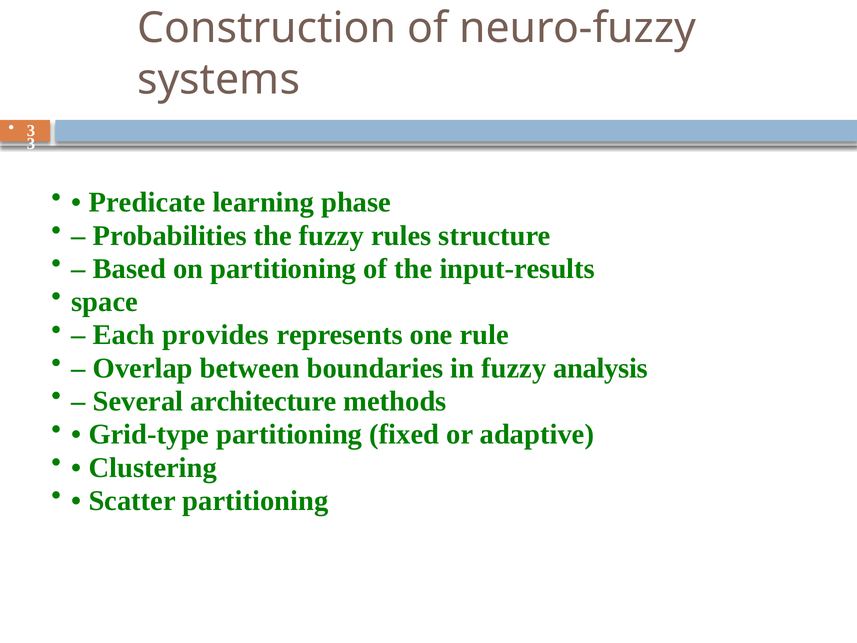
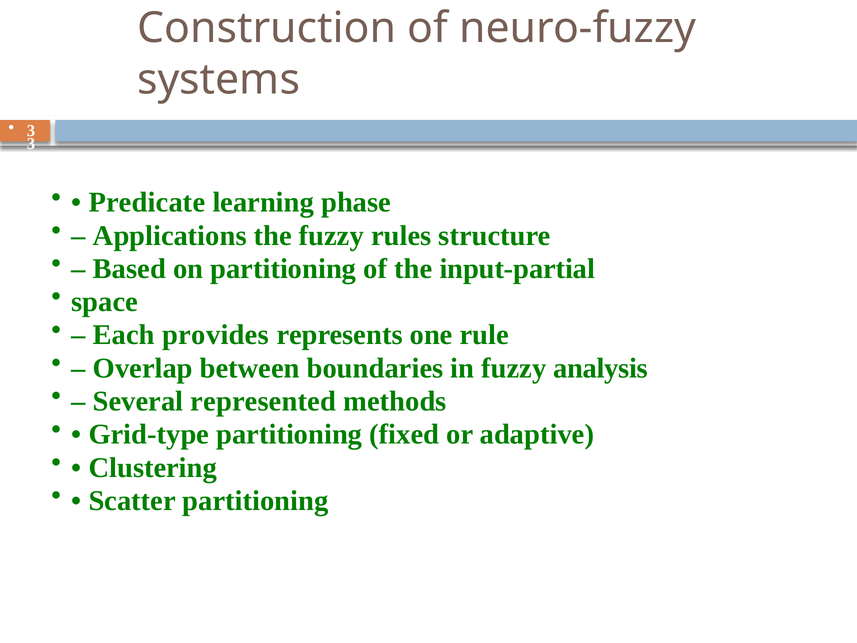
Probabilities: Probabilities -> Applications (170, 236)
input-results: input-results -> input-partial (517, 269)
architecture: architecture -> represented (263, 401)
